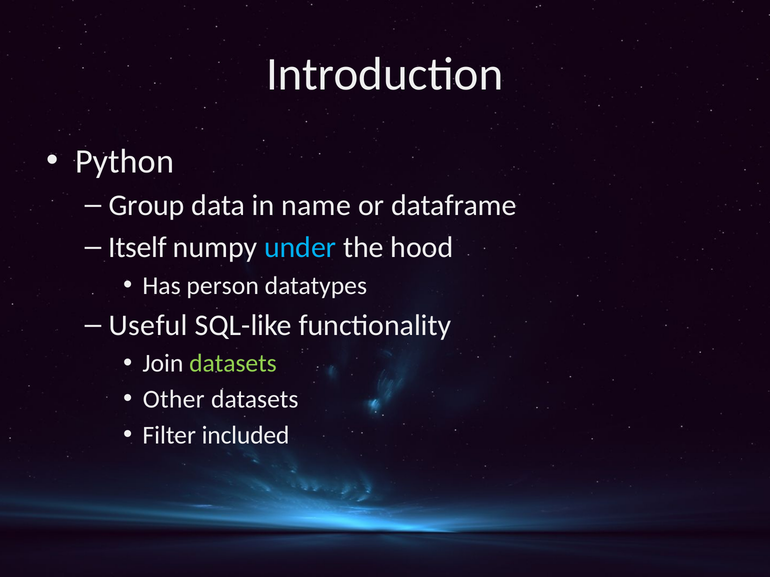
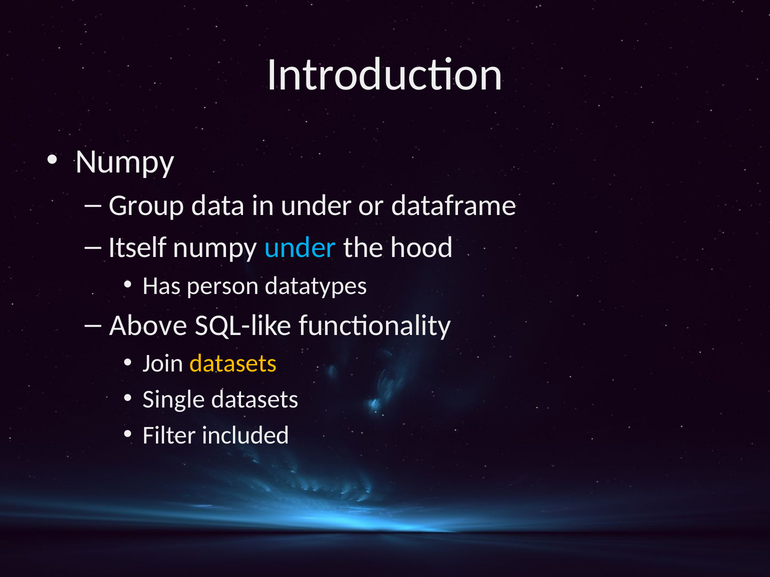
Python: Python -> Numpy (125, 162)
in name: name -> under (316, 206)
Useful: Useful -> Above (148, 326)
datasets colour: light green -> yellow (233, 364)
Other: Other -> Single (174, 400)
